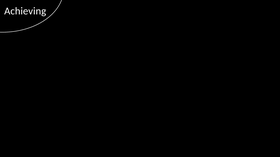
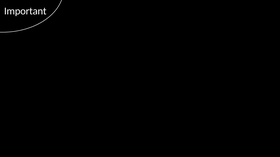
Achieving: Achieving -> Important (25, 11)
